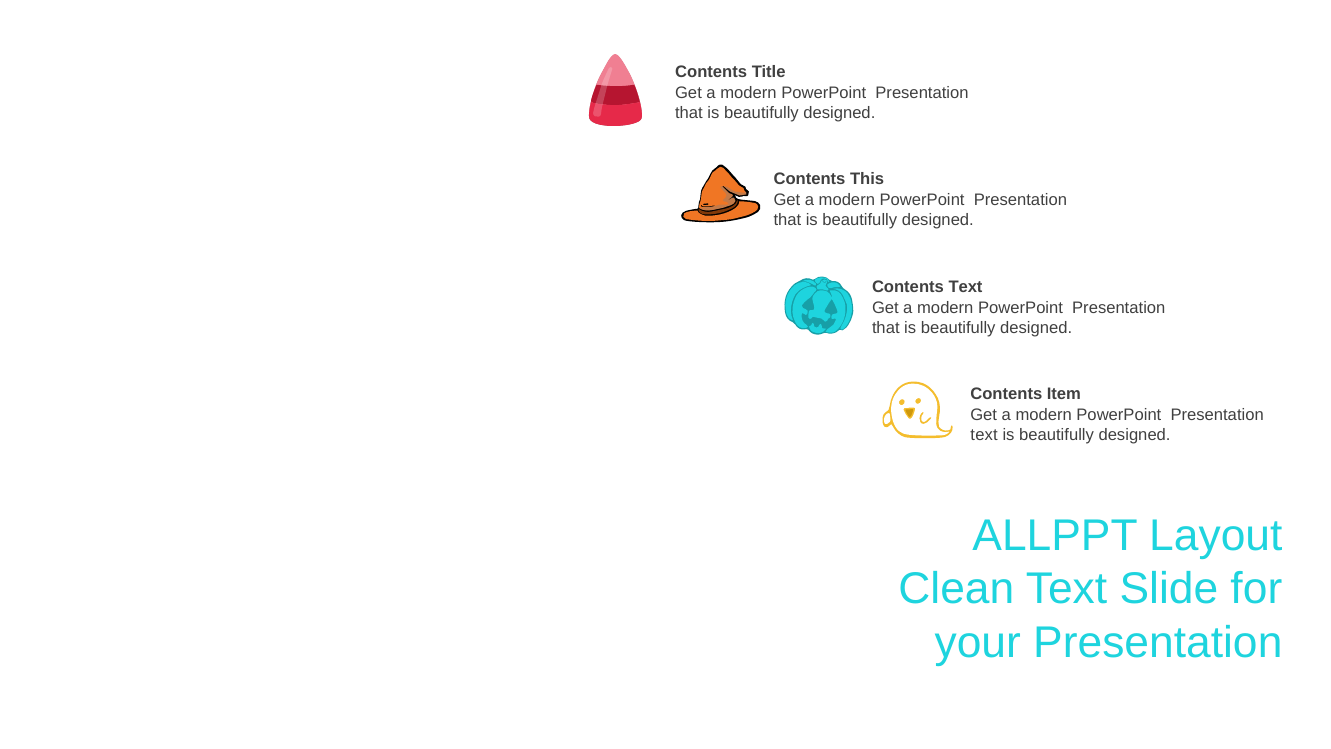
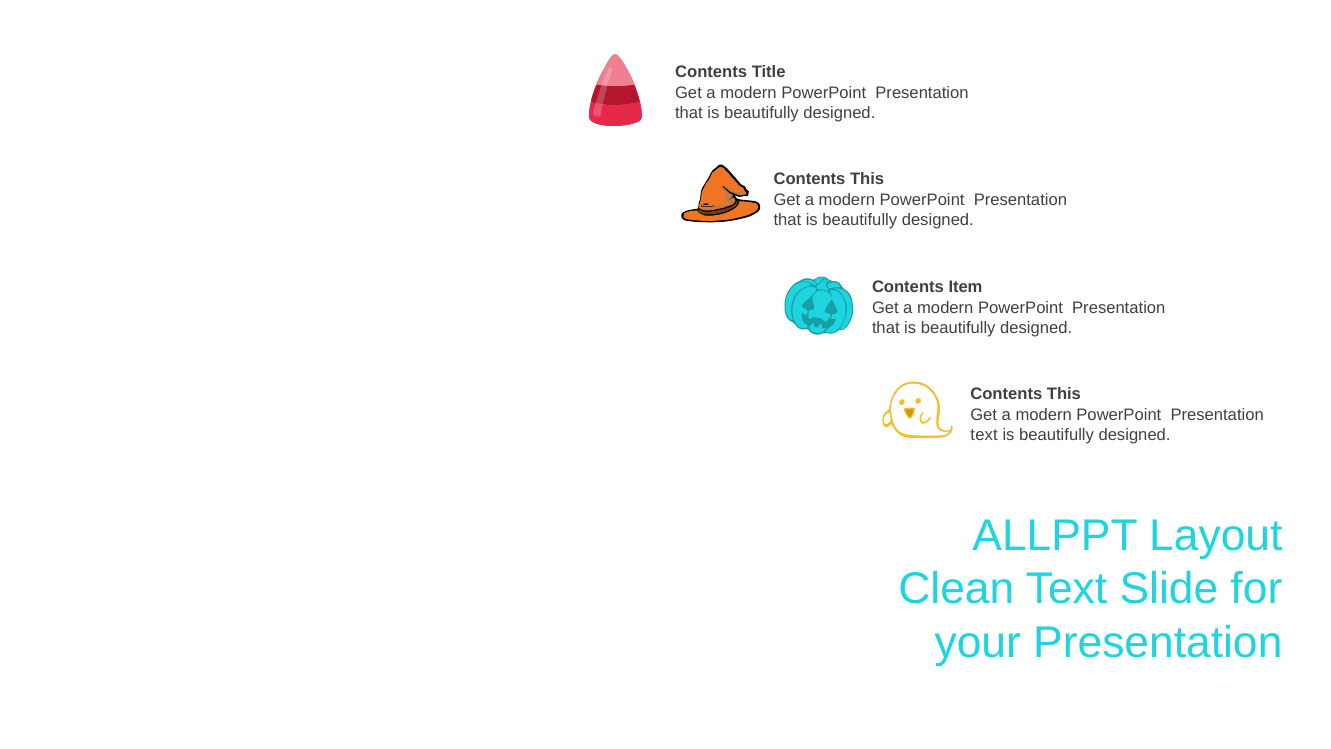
Contents Text: Text -> Item (966, 286)
Item: Item -> This (1064, 394)
